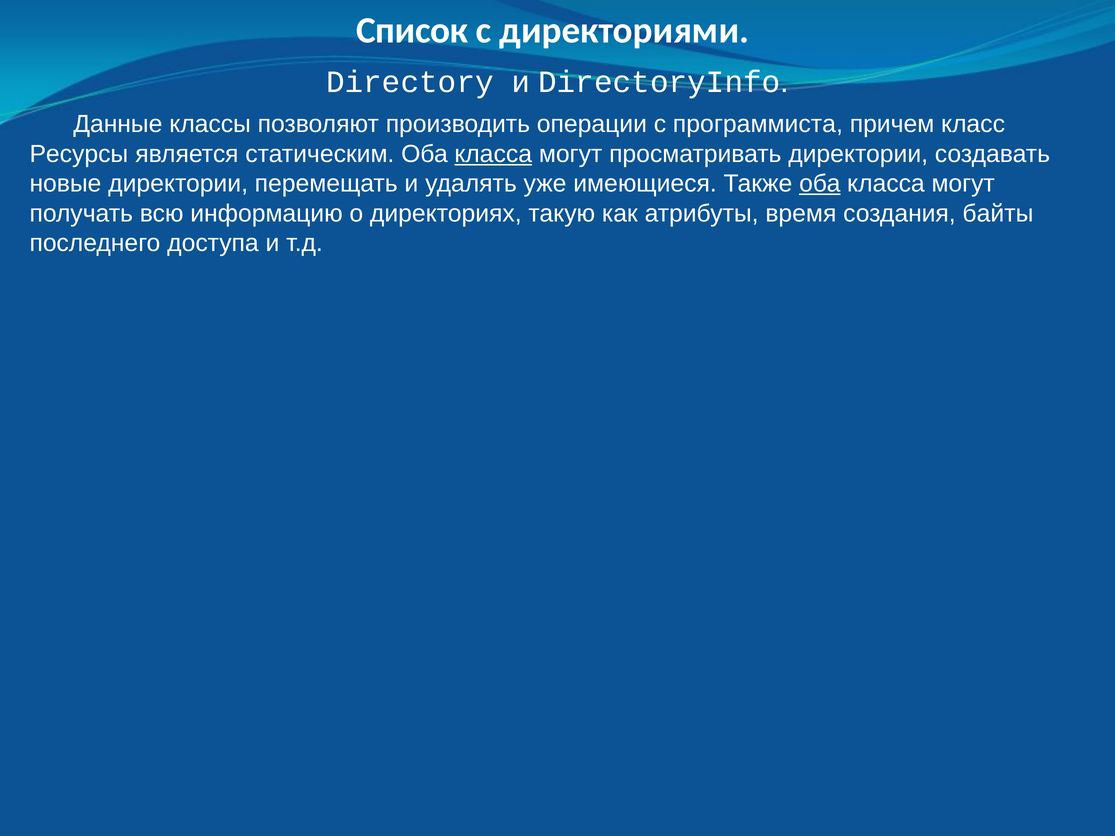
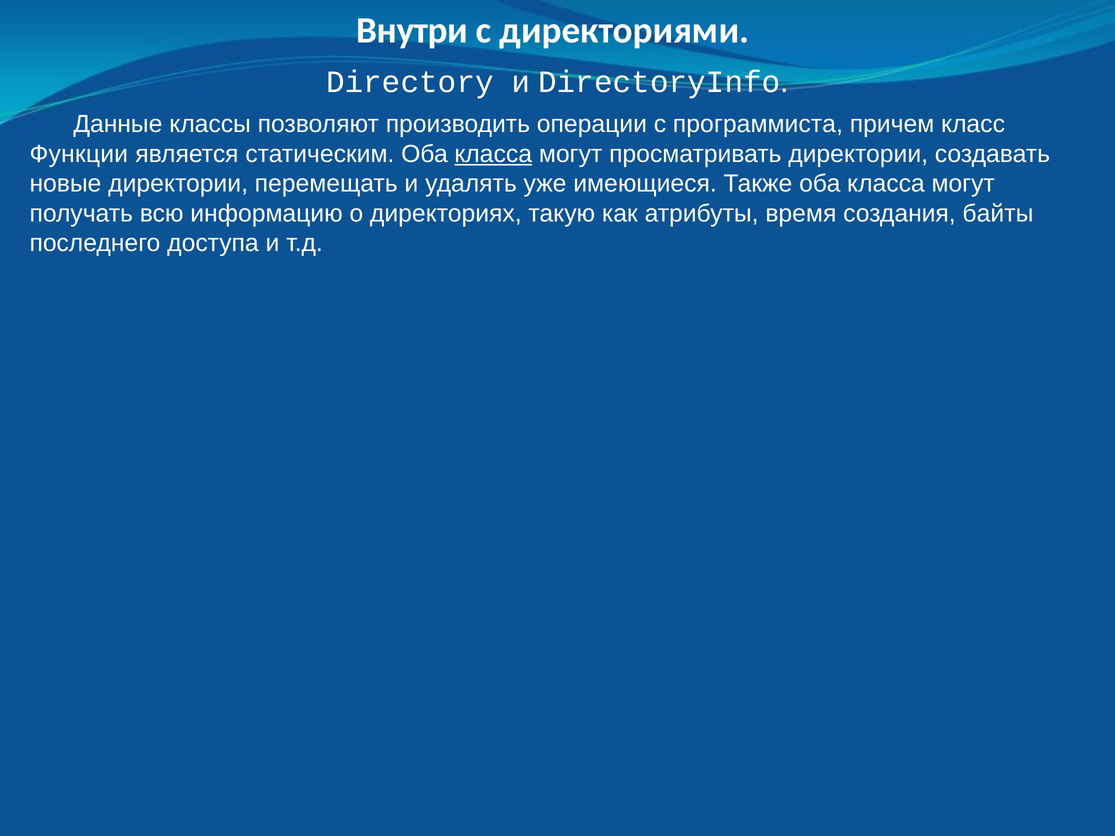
Список: Список -> Внутри (412, 30)
Ресурсы: Ресурсы -> Функции (79, 154)
оба underline: present -> none (820, 184)
